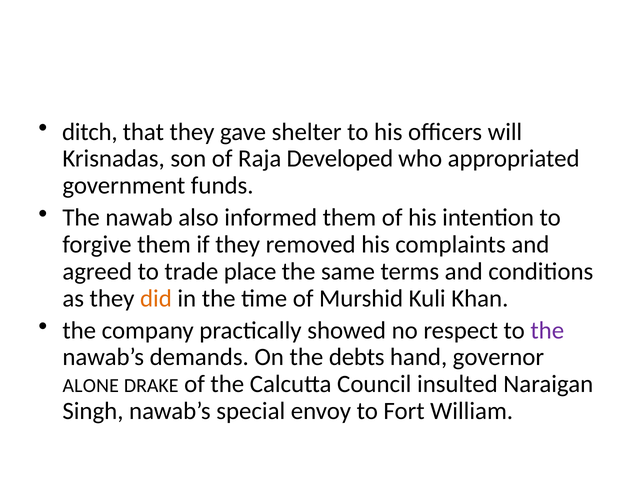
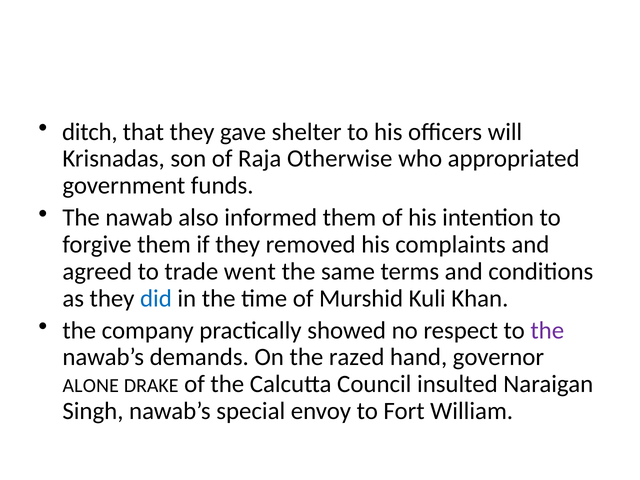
Developed: Developed -> Otherwise (340, 159)
place: place -> went (250, 271)
did colour: orange -> blue (156, 298)
debts: debts -> razed (357, 357)
